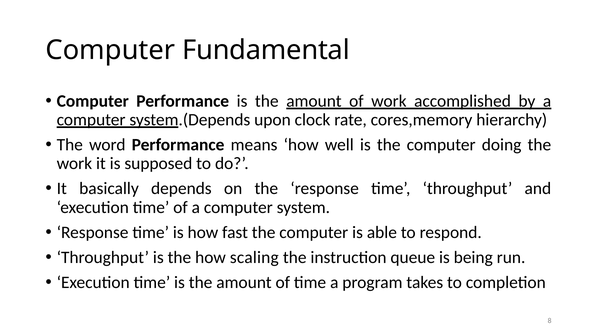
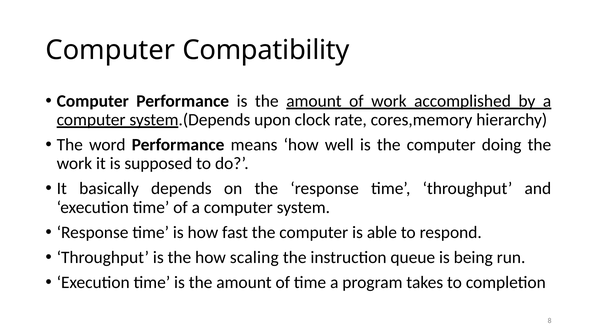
Fundamental: Fundamental -> Compatibility (266, 50)
